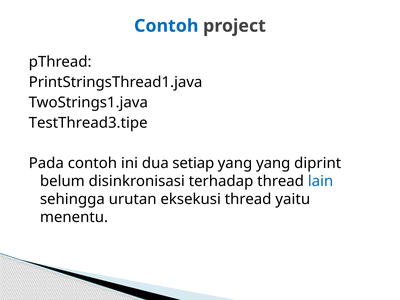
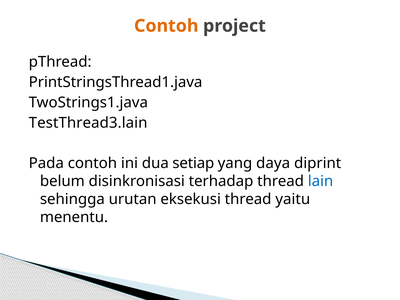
Contoh colour: blue -> orange (166, 26)
TestThread3.tipe: TestThread3.tipe -> TestThread3.lain (88, 123)
yang yang: yang -> daya (273, 163)
